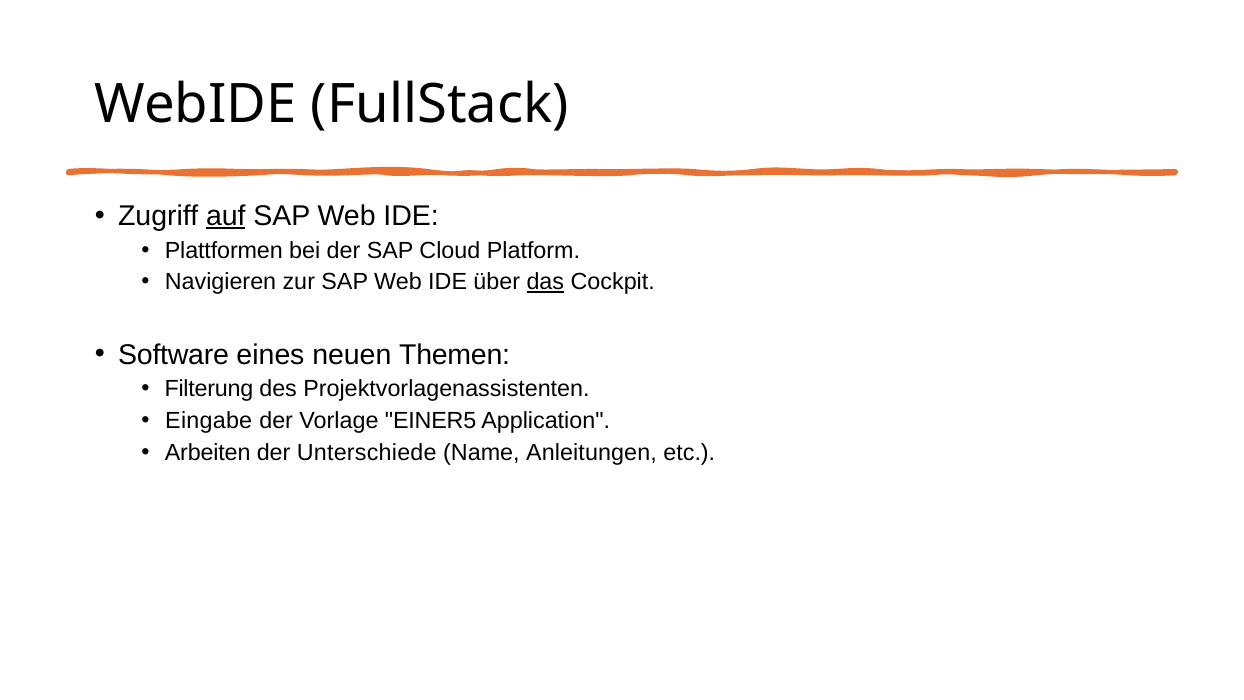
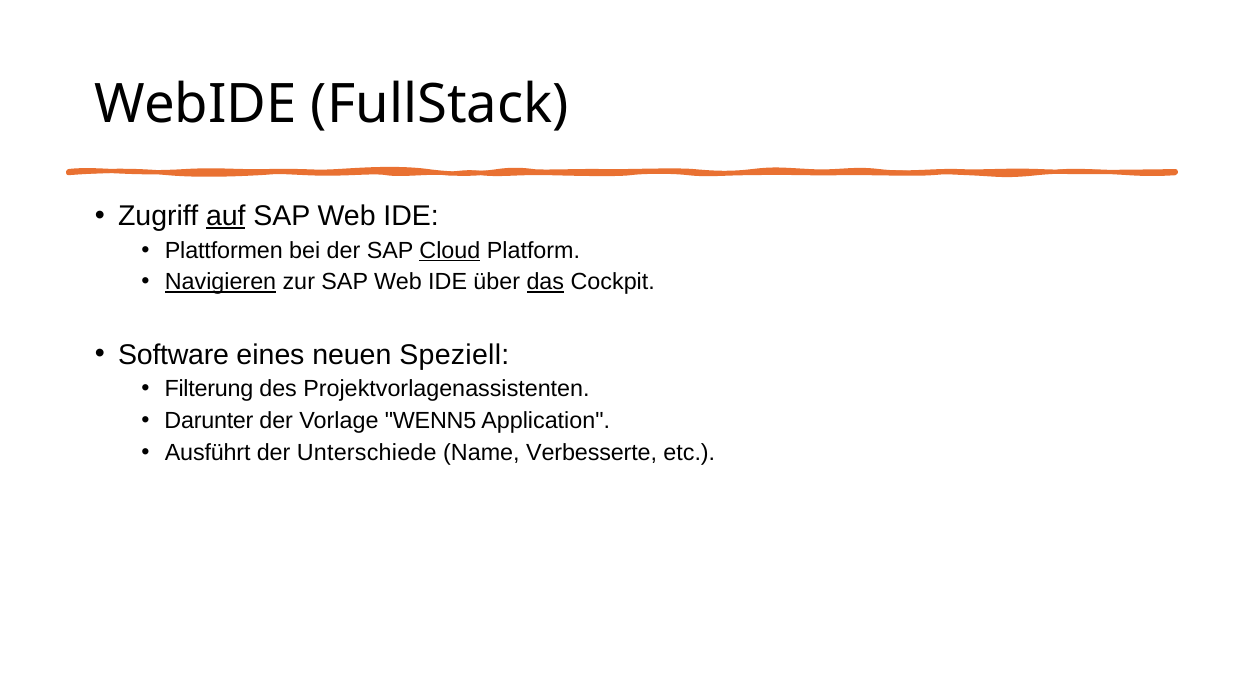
Cloud underline: none -> present (450, 250)
Navigieren underline: none -> present (220, 282)
Themen: Themen -> Speziell (454, 354)
Eingabe: Eingabe -> Darunter (209, 421)
EINER5: EINER5 -> WENN5 (431, 421)
Arbeiten: Arbeiten -> Ausführt (208, 452)
Anleitungen: Anleitungen -> Verbesserte (592, 452)
